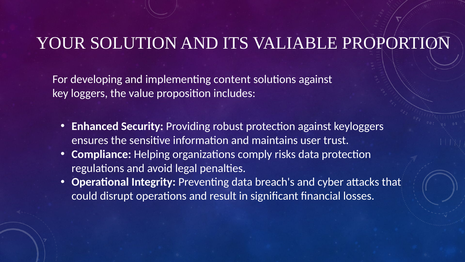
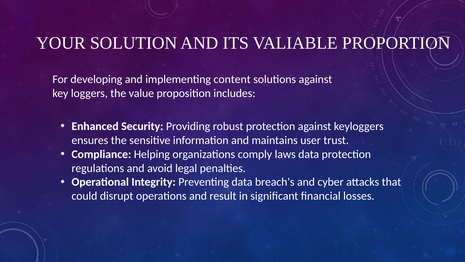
risks: risks -> laws (285, 154)
